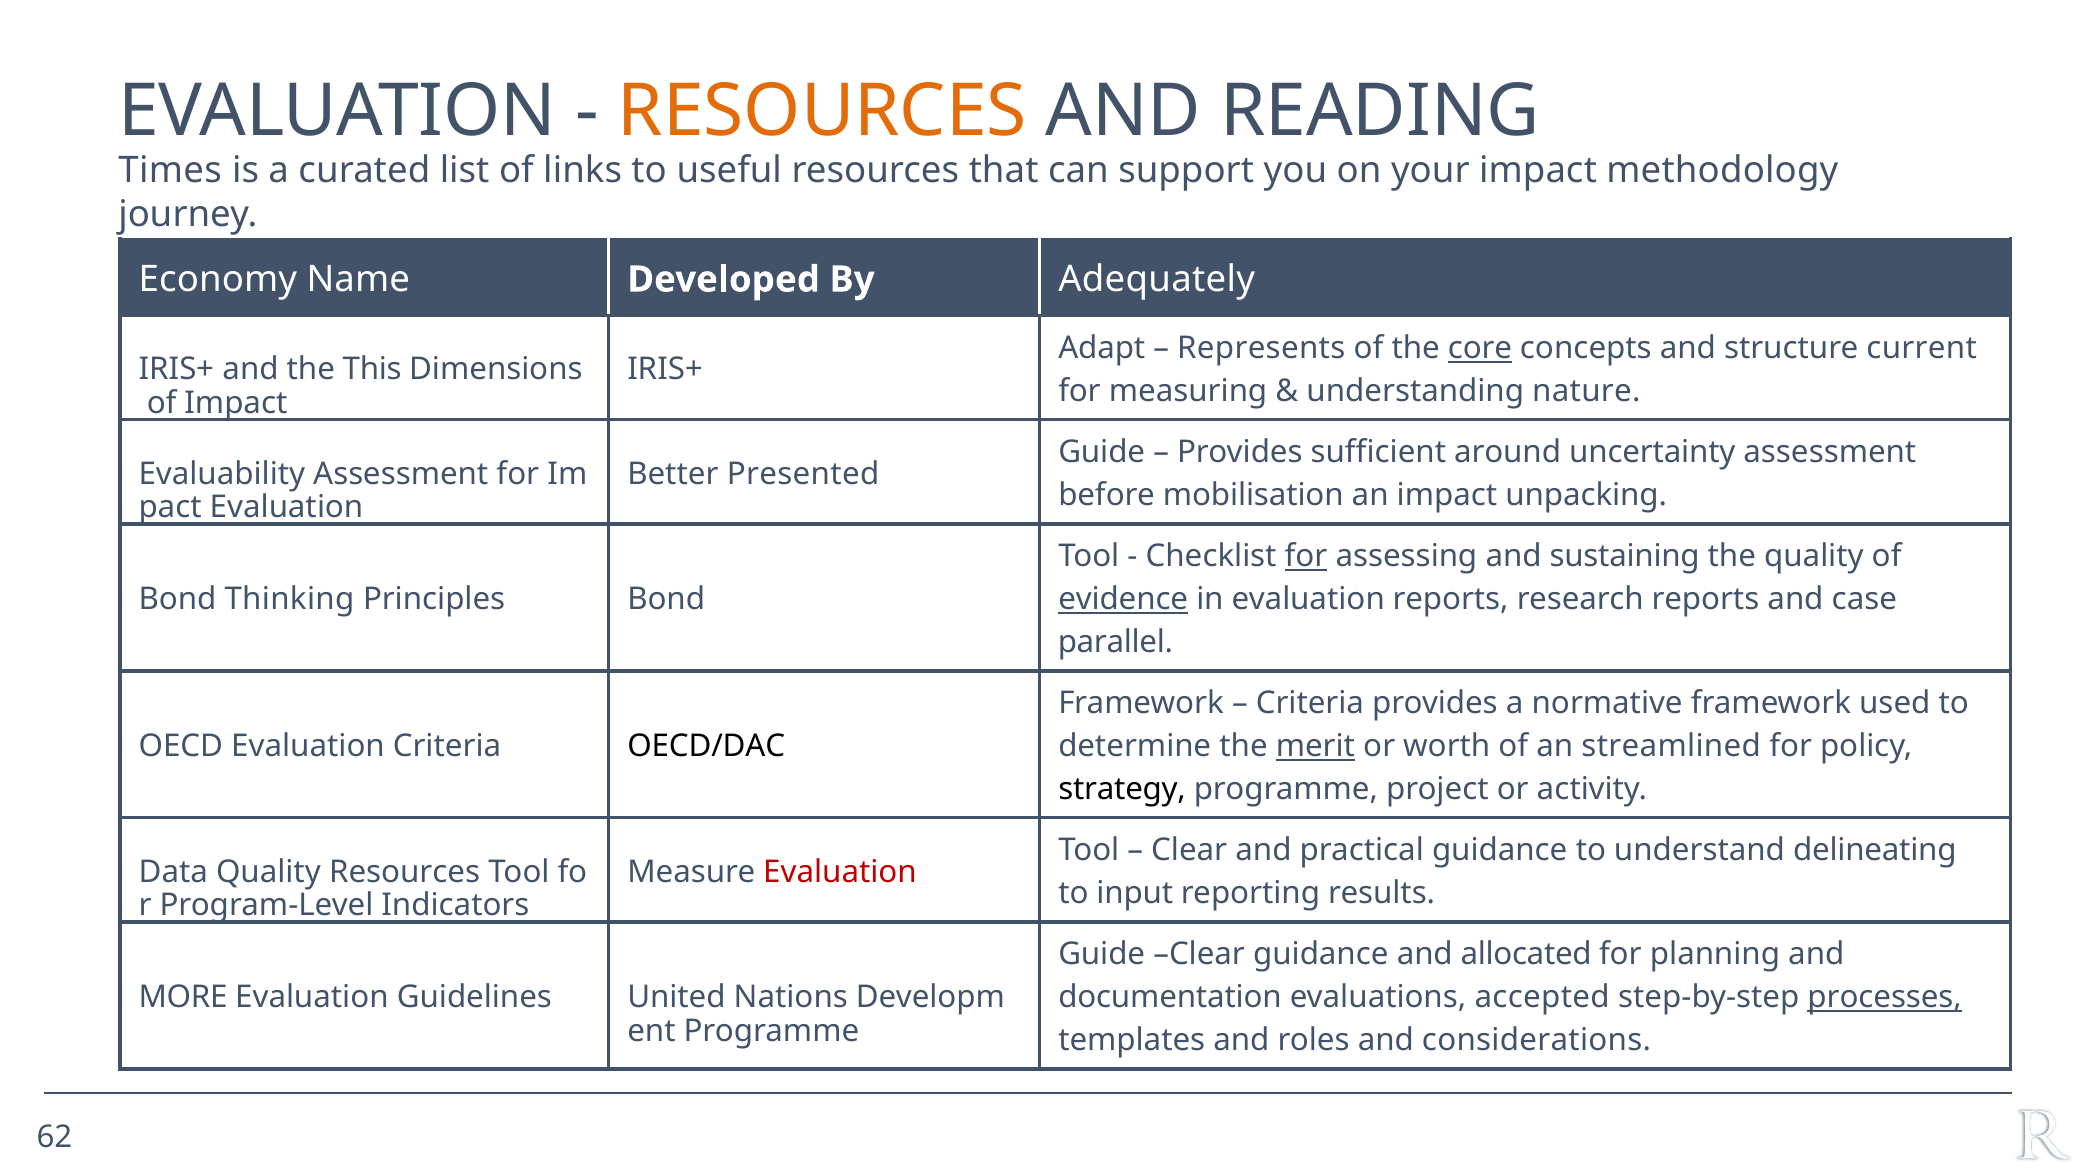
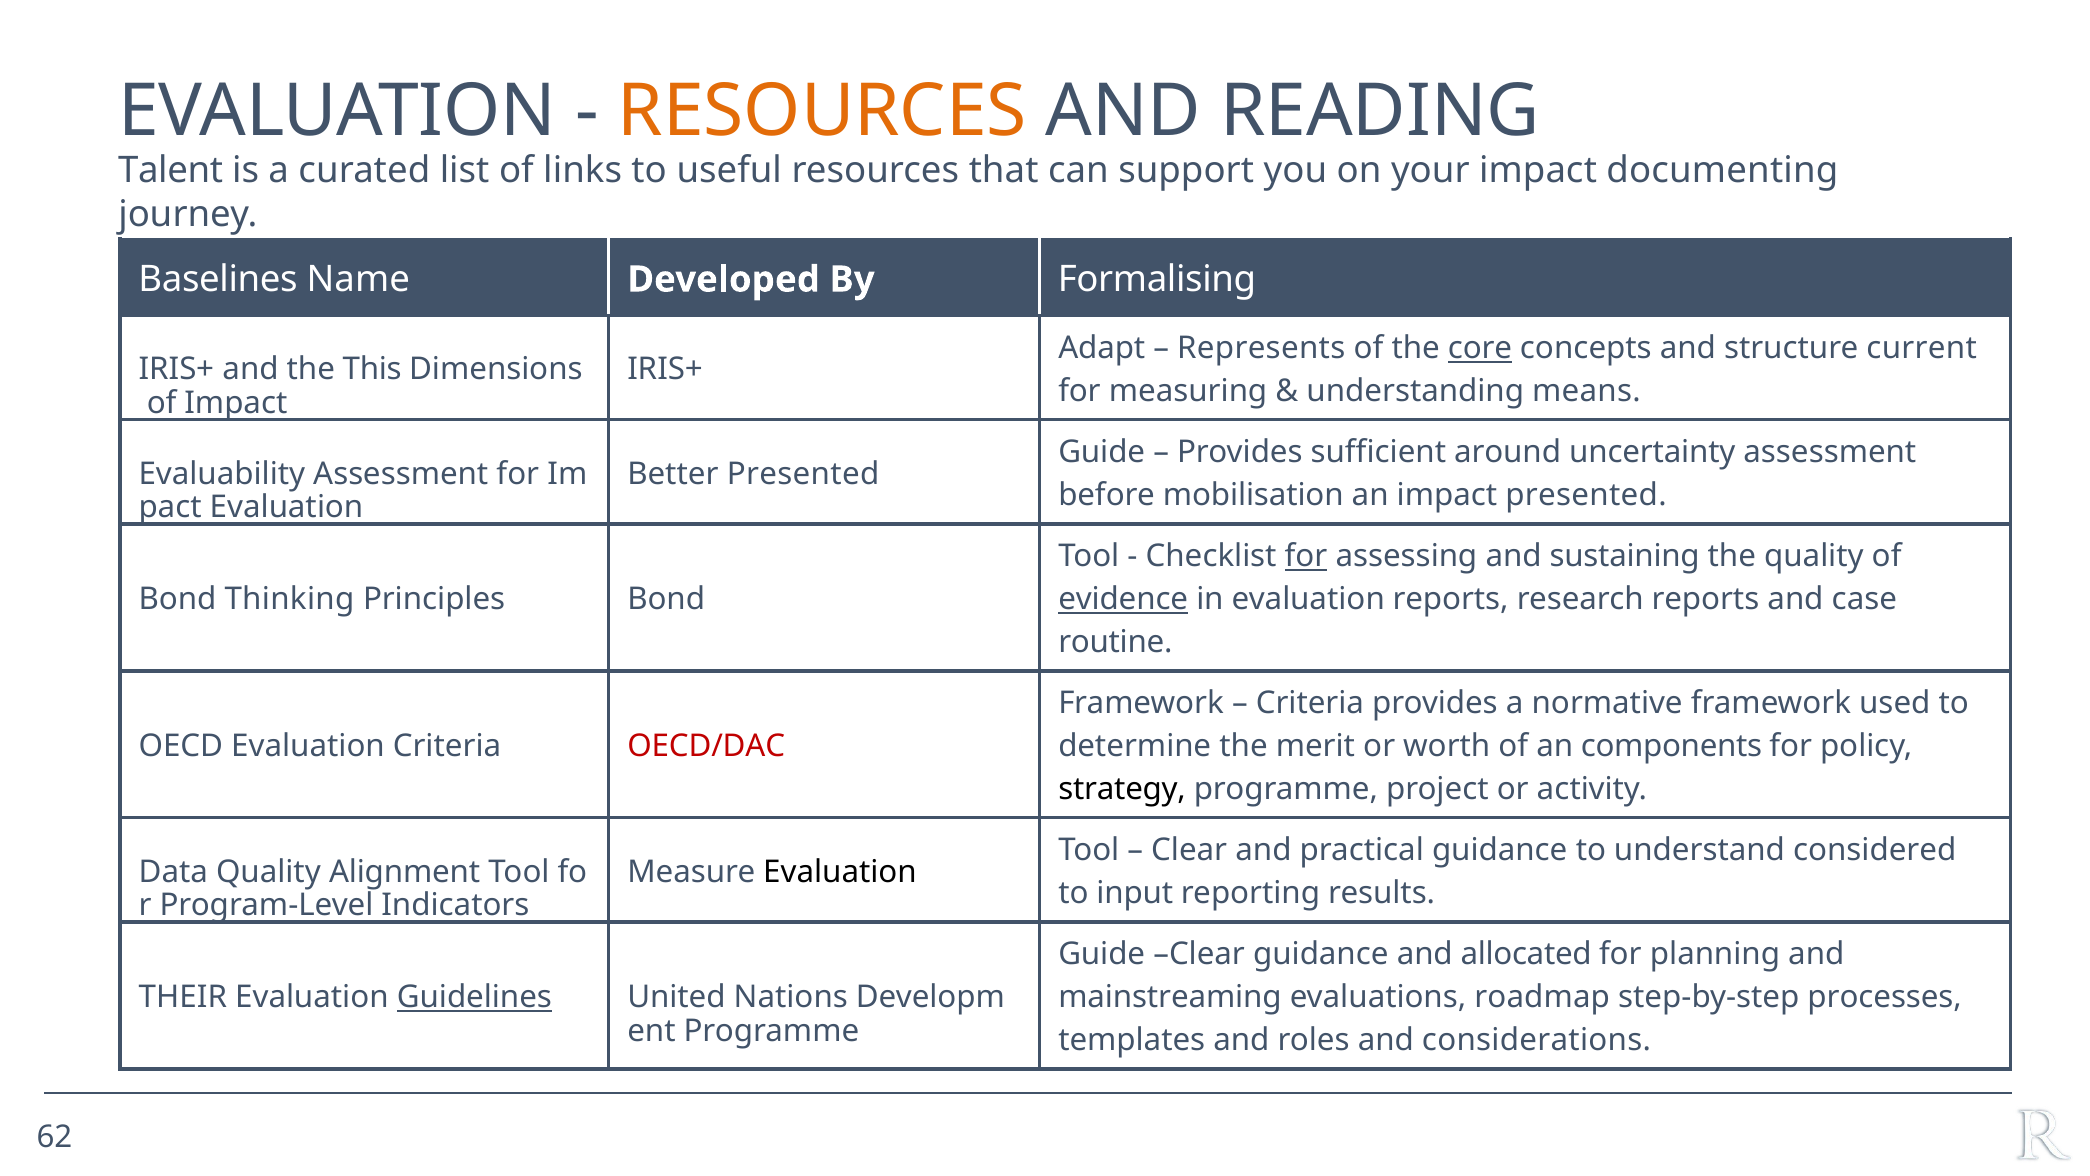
Times: Times -> Talent (171, 171)
methodology: methodology -> documenting (1722, 171)
Economy: Economy -> Baselines (218, 279)
Adequately: Adequately -> Formalising (1157, 279)
nature: nature -> means (1586, 391)
impact unpacking: unpacking -> presented (1586, 495)
parallel: parallel -> routine (1115, 642)
OECD/DAC colour: black -> red (706, 746)
merit underline: present -> none (1315, 746)
streamlined: streamlined -> components (1671, 746)
delineating: delineating -> considered (1875, 850)
Quality Resources: Resources -> Alignment (405, 871)
Evaluation colour: red -> black (840, 871)
MORE: MORE -> THEIR (183, 997)
Guidelines underline: none -> present (474, 997)
documentation: documentation -> mainstreaming (1170, 997)
accepted: accepted -> roadmap (1542, 997)
processes underline: present -> none (1885, 997)
